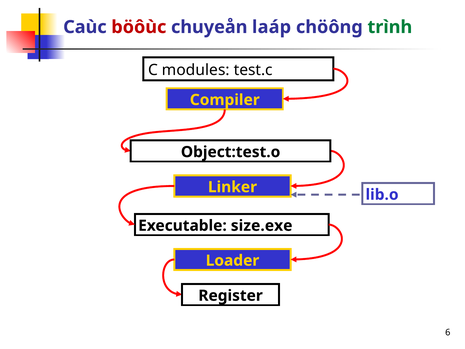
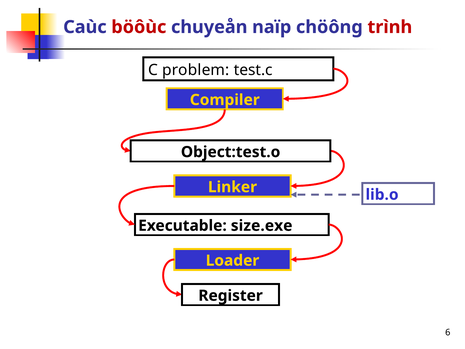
laáp: laáp -> naïp (272, 27)
trình colour: green -> red (390, 27)
modules: modules -> problem (196, 70)
